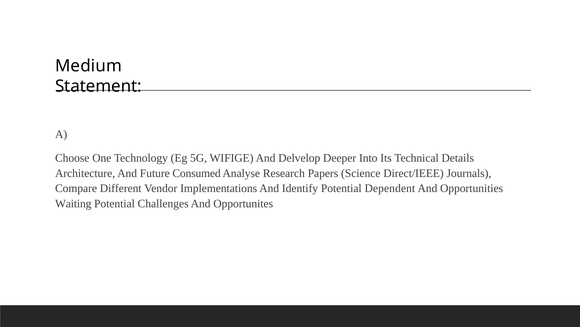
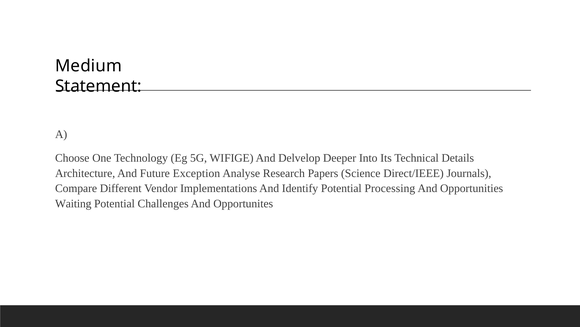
Consumed: Consumed -> Exception (196, 173)
Dependent: Dependent -> Processing (390, 188)
